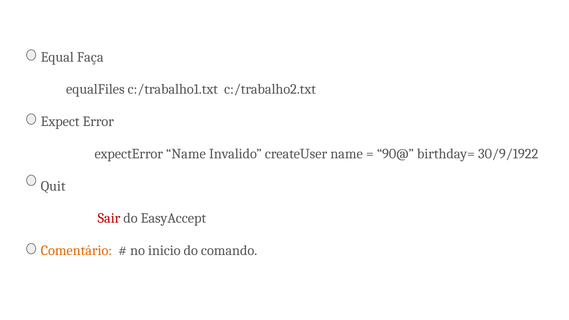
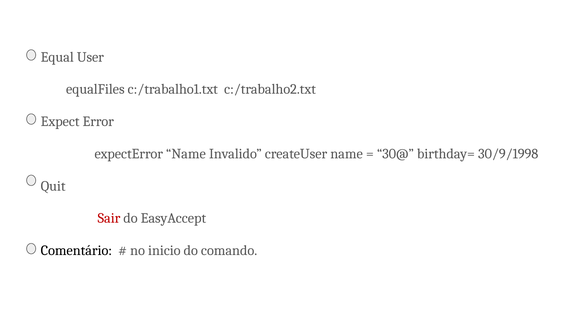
Faça: Faça -> User (90, 57)
90@: 90@ -> 30@ (395, 154)
30/9/1922: 30/9/1922 -> 30/9/1998 (508, 154)
Comentário colour: orange -> black (76, 251)
